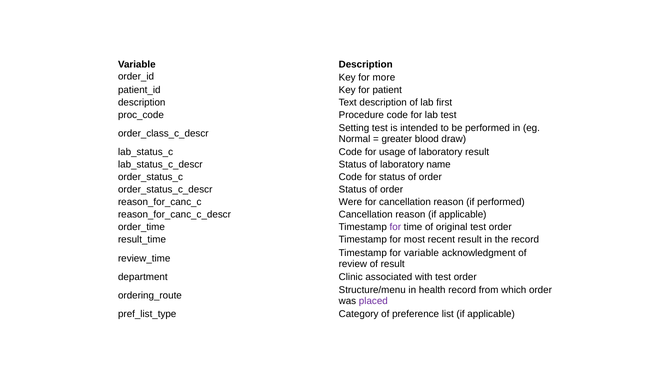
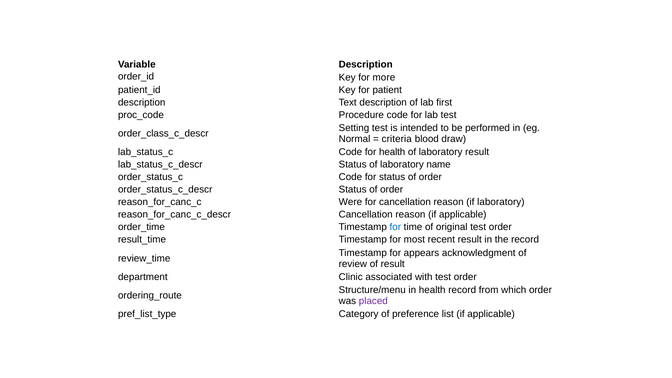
greater: greater -> criteria (397, 139)
for usage: usage -> health (392, 152)
if performed: performed -> laboratory (501, 202)
for colour: purple -> blue (395, 227)
for variable: variable -> appears (421, 253)
